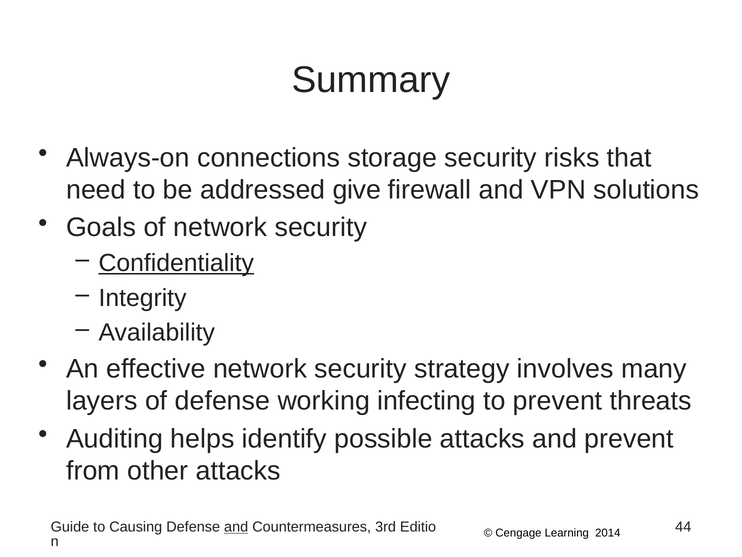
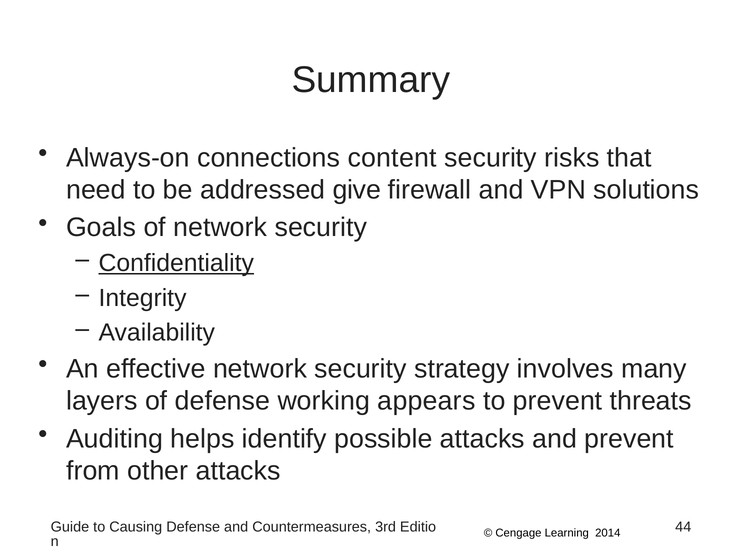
storage: storage -> content (392, 158)
infecting: infecting -> appears (426, 401)
and underline: present -> none (236, 527)
